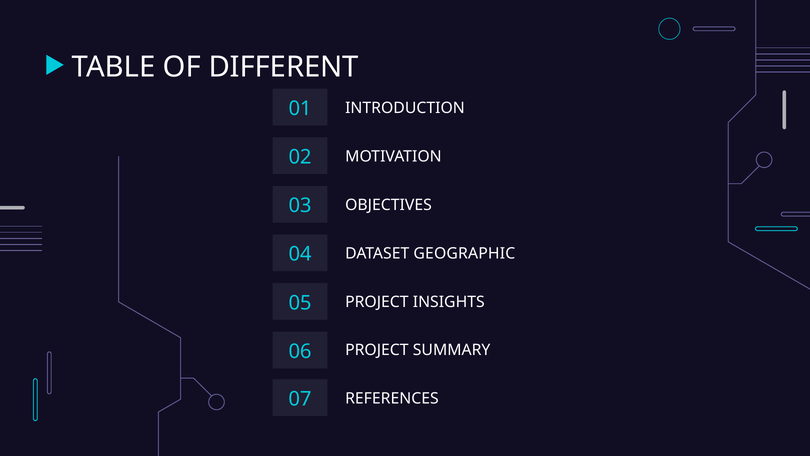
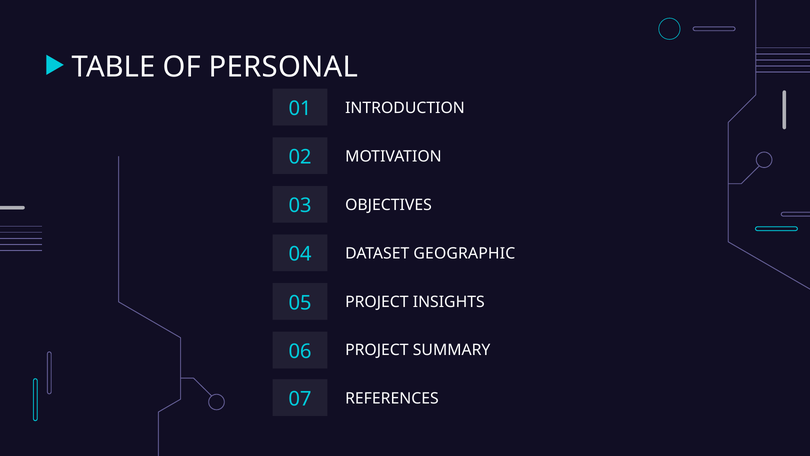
DIFFERENT: DIFFERENT -> PERSONAL (283, 67)
